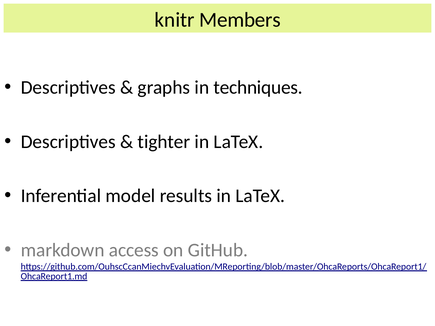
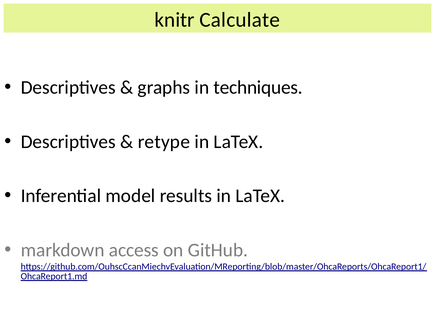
Members: Members -> Calculate (240, 20)
tighter: tighter -> retype (164, 142)
